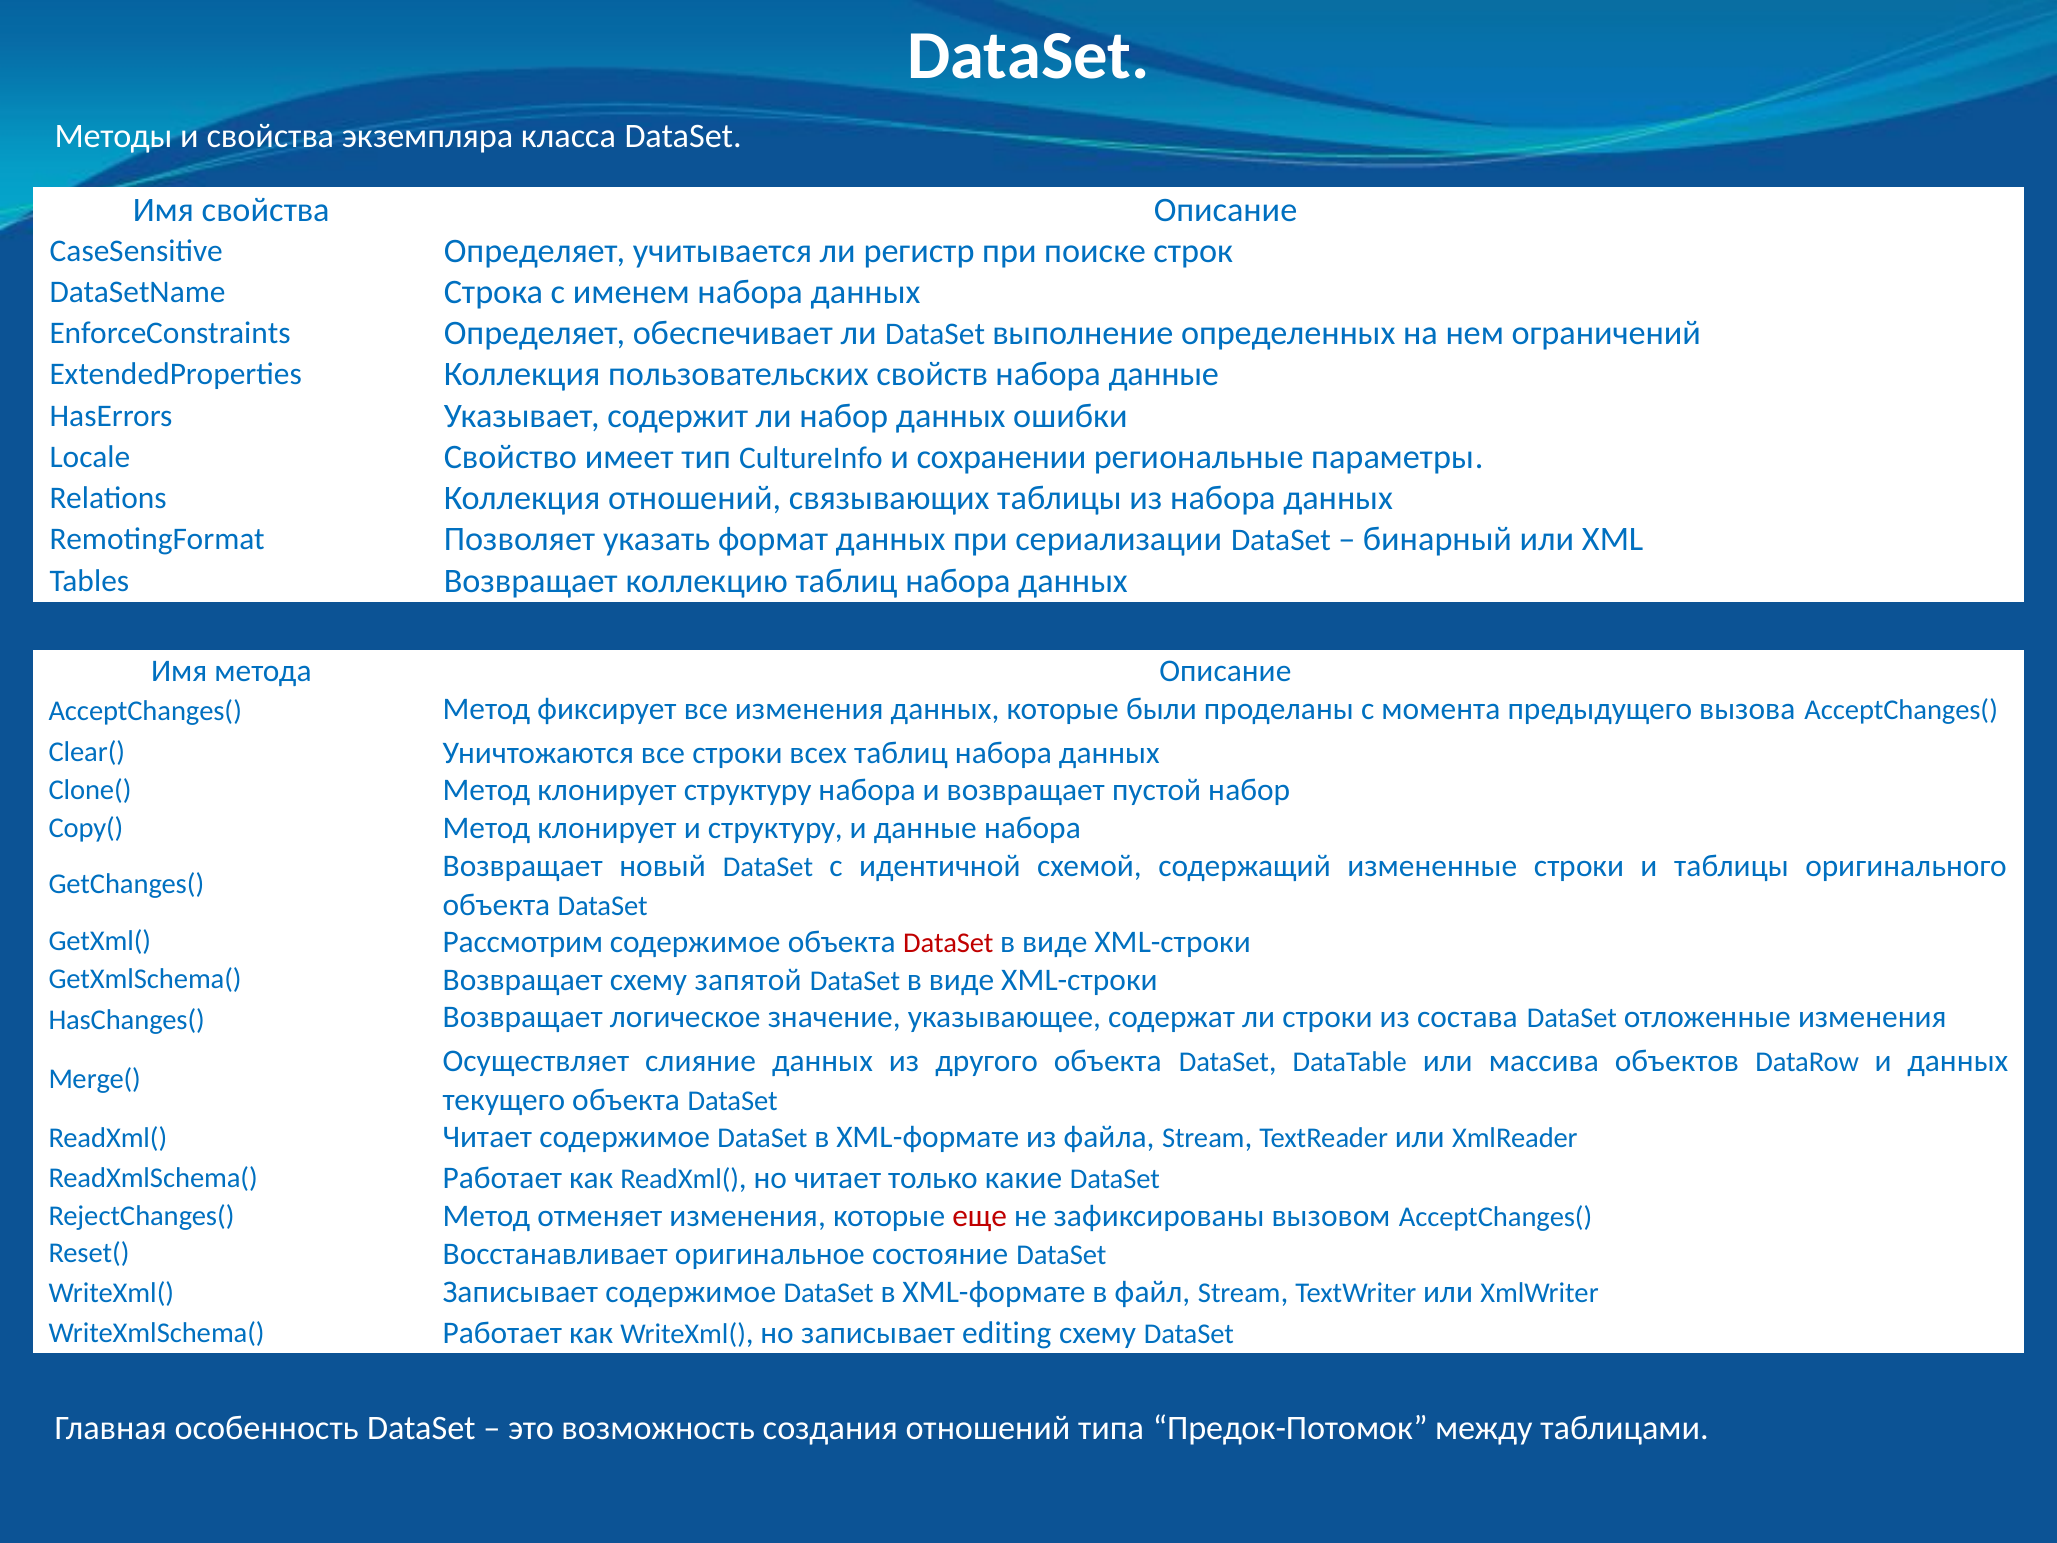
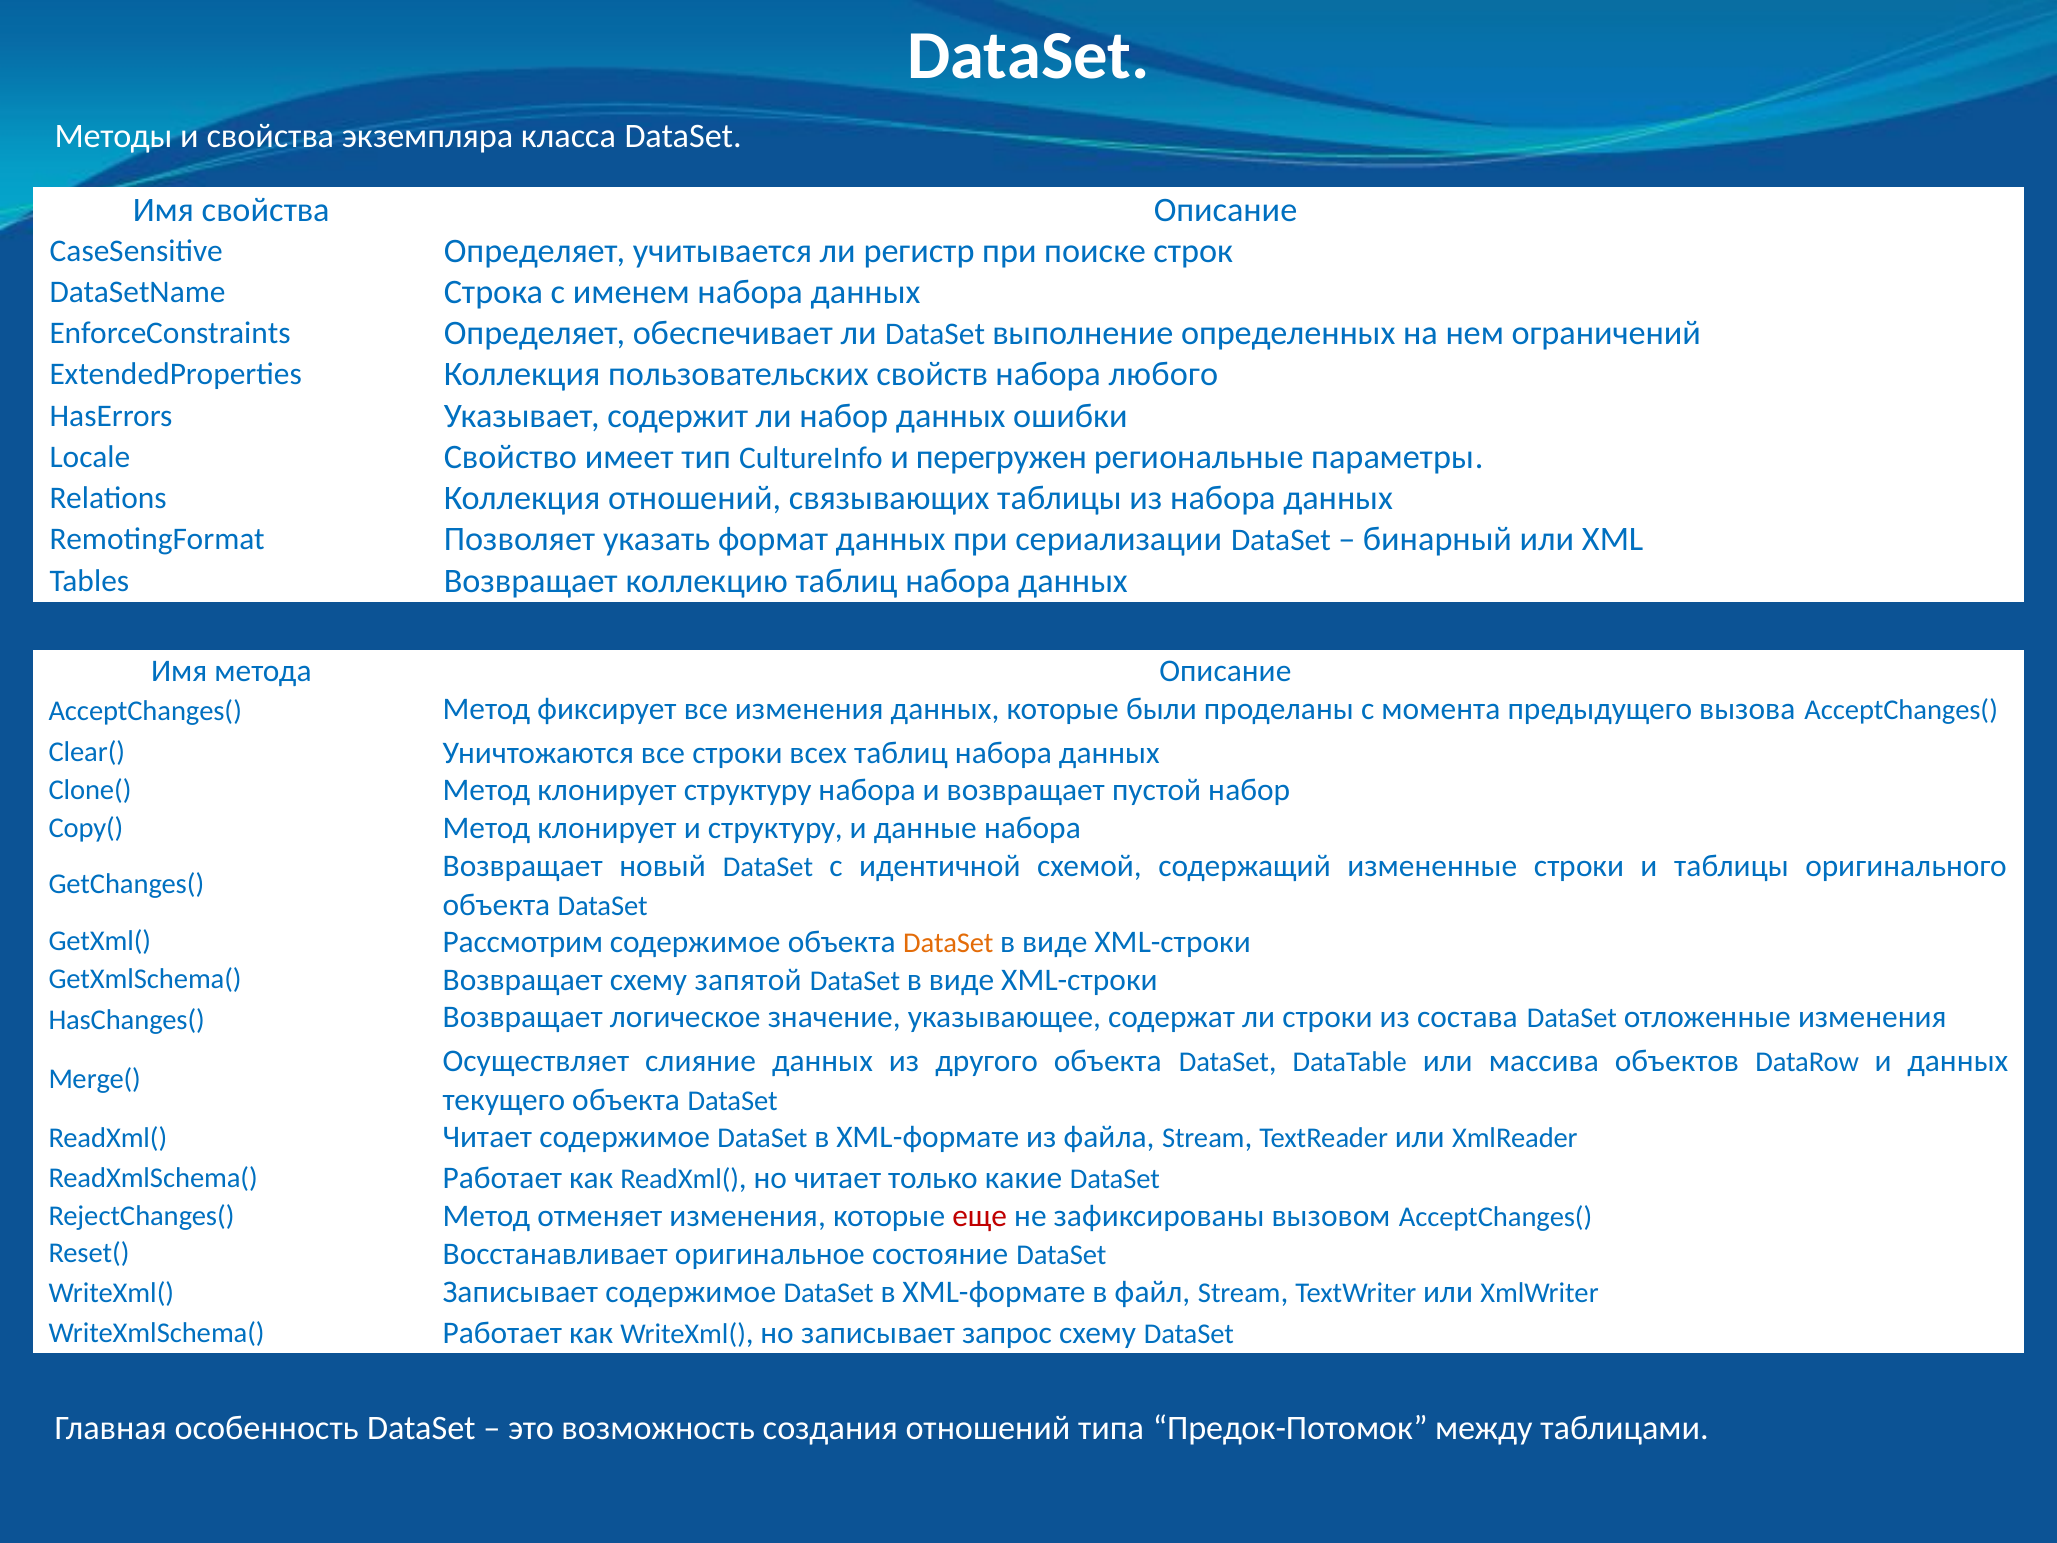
набора данные: данные -> любого (1163, 375)
сохранении: сохранении -> перегружен (1001, 457)
DataSet colour: red -> orange (948, 943)
editing: editing -> запрос (1007, 1333)
